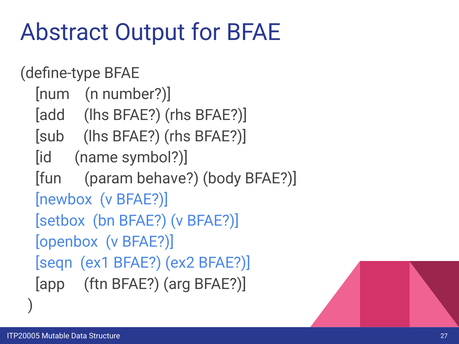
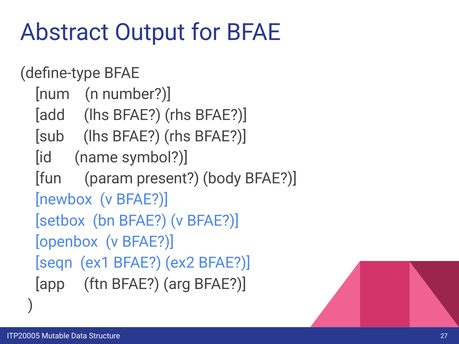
behave: behave -> present (168, 179)
